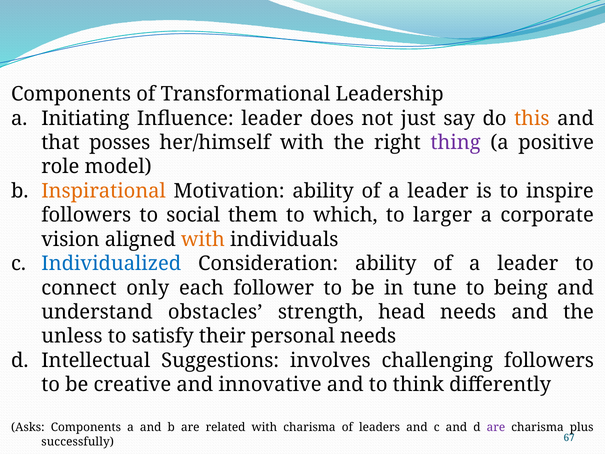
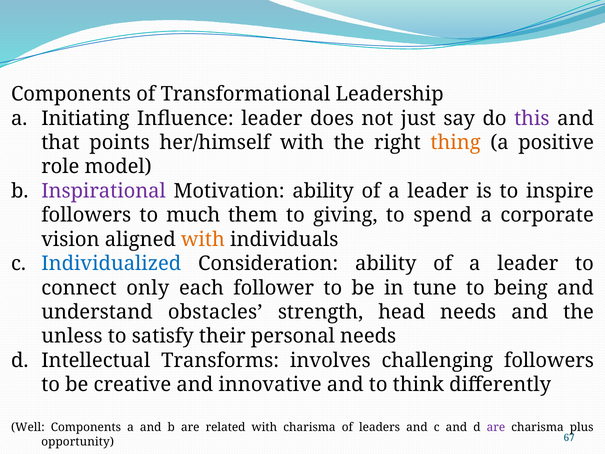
this colour: orange -> purple (532, 118)
posses: posses -> points (120, 143)
thing colour: purple -> orange (456, 143)
Inspirational colour: orange -> purple (104, 191)
social: social -> much (193, 215)
which: which -> giving (345, 215)
larger: larger -> spend (443, 215)
Suggestions: Suggestions -> Transforms (220, 360)
Asks: Asks -> Well (28, 427)
successfully: successfully -> opportunity (78, 441)
